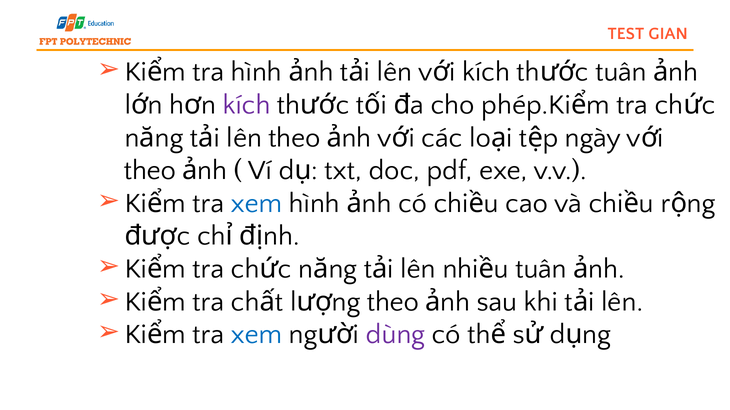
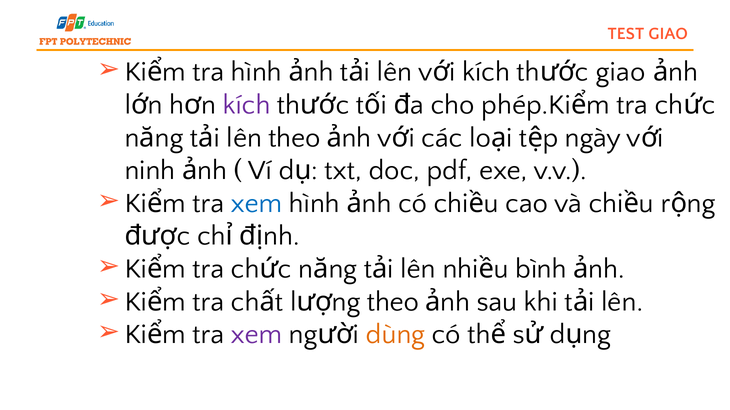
TEST GIAN: GIAN -> GIAO (668, 34)
tuân: tuân -> giao (621, 72)
theo: theo -> ninh (150, 171)
tuân: tuân -> bình (541, 269)
xem colour: blue -> purple (257, 335)
dùng colour: purple -> orange (396, 335)
